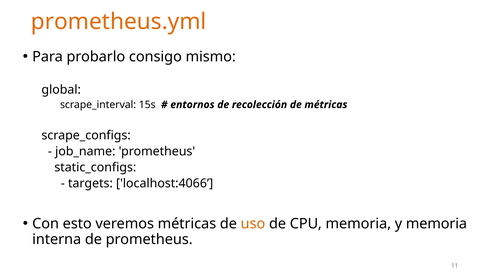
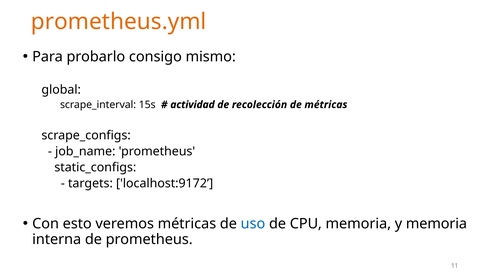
entornos: entornos -> actividad (193, 105)
localhost:4066: localhost:4066 -> localhost:9172 (165, 183)
uso colour: orange -> blue (253, 224)
